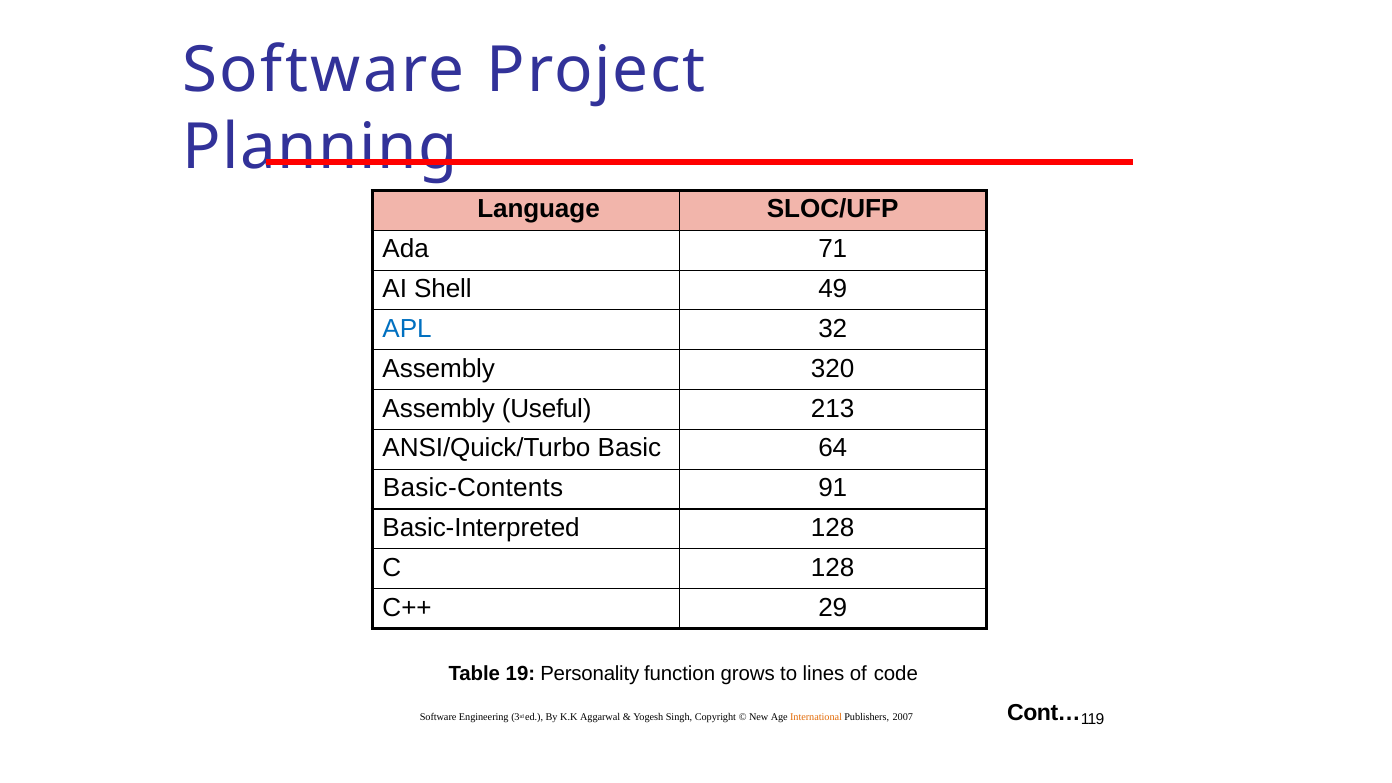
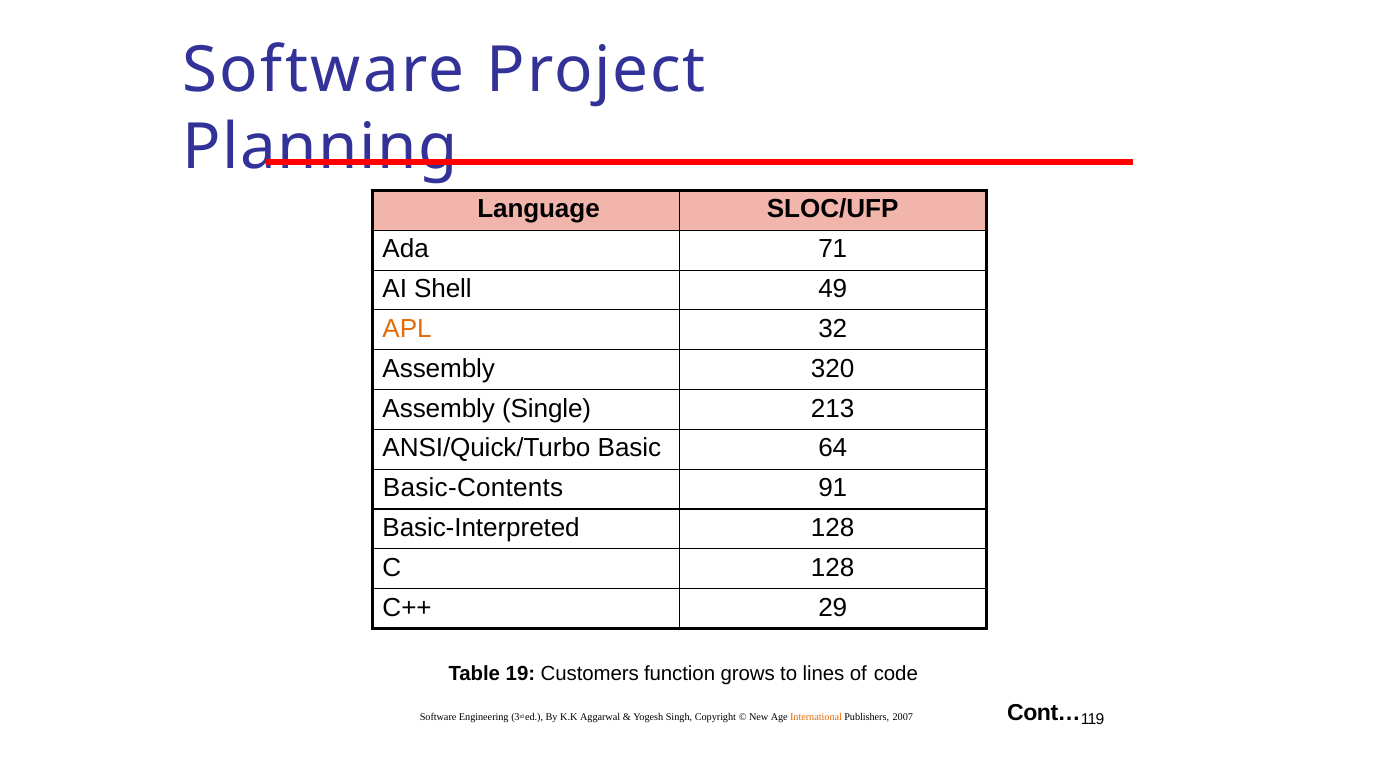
APL colour: blue -> orange (407, 329)
Useful: Useful -> Single (547, 408)
Personality: Personality -> Customers (590, 673)
